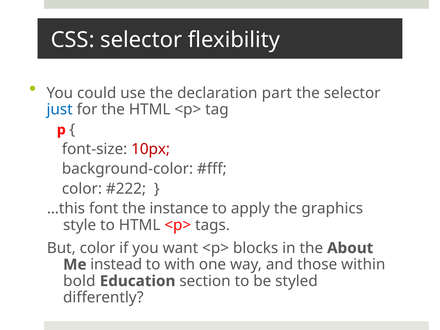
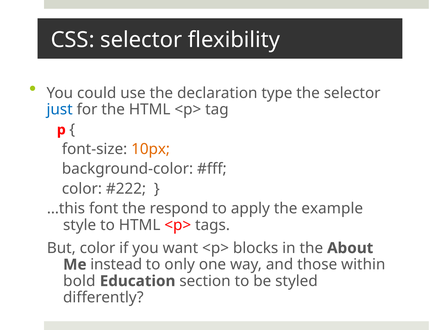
part: part -> type (277, 93)
10px colour: red -> orange (151, 149)
instance: instance -> respond (179, 209)
graphics: graphics -> example (332, 209)
with: with -> only (180, 265)
